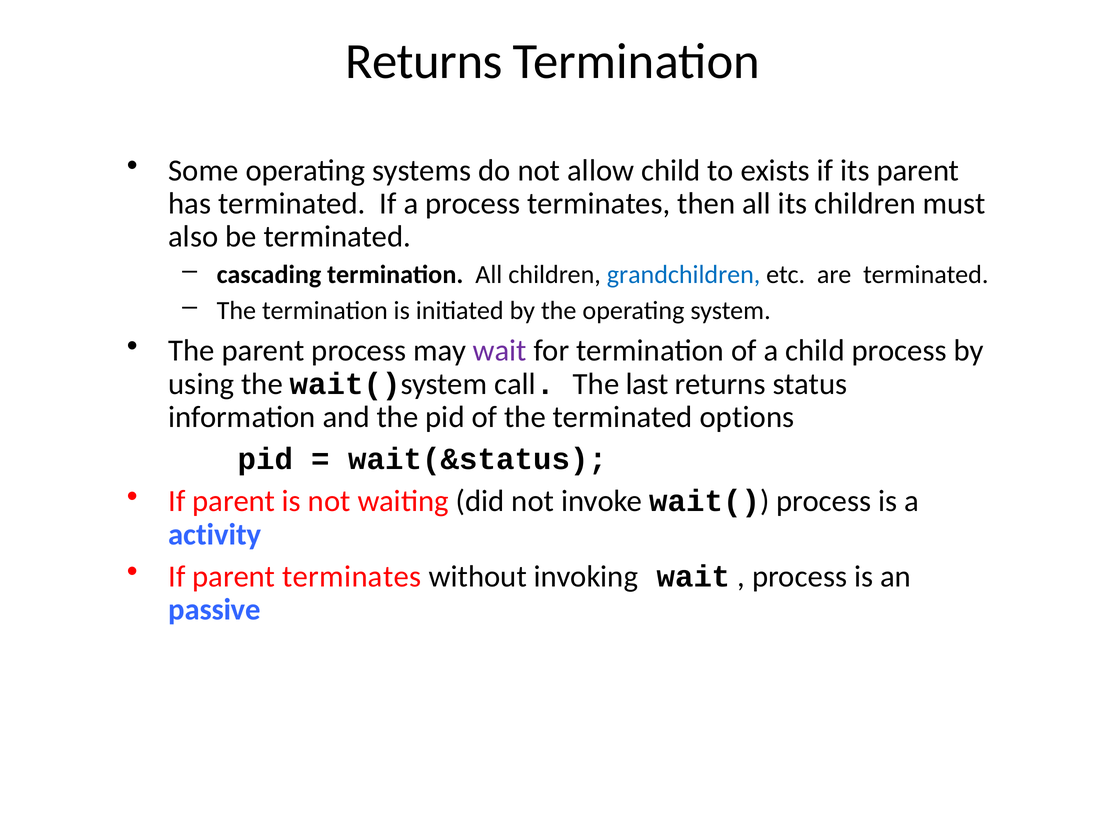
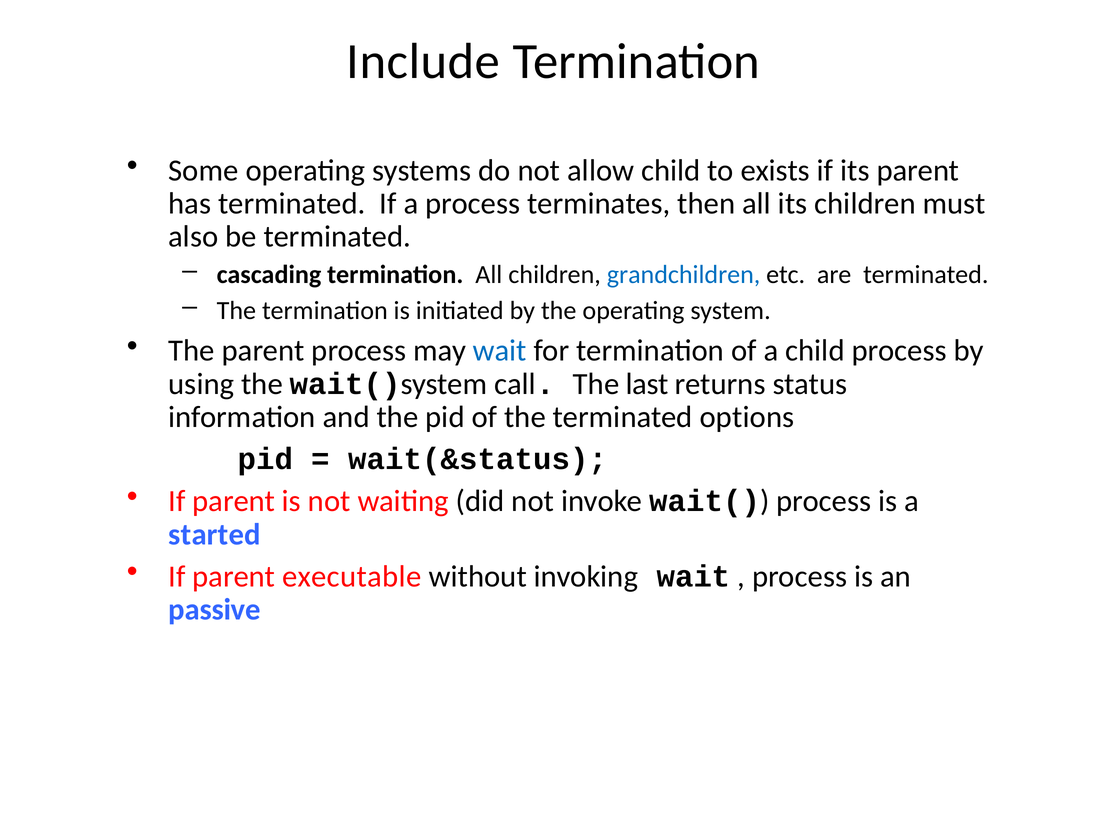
Returns: Returns -> Include (423, 62)
wait colour: purple -> blue (500, 351)
activity: activity -> started (215, 534)
parent terminates: terminates -> executable (352, 576)
